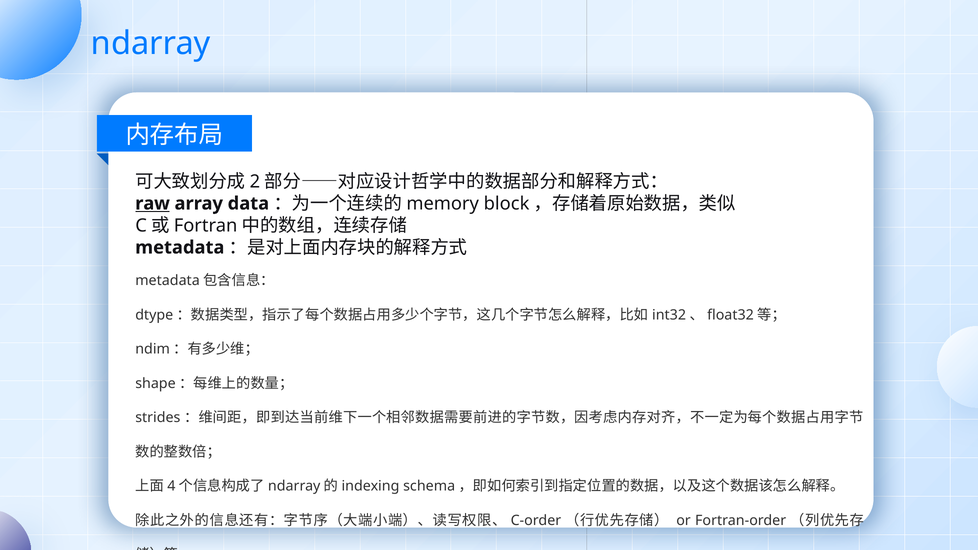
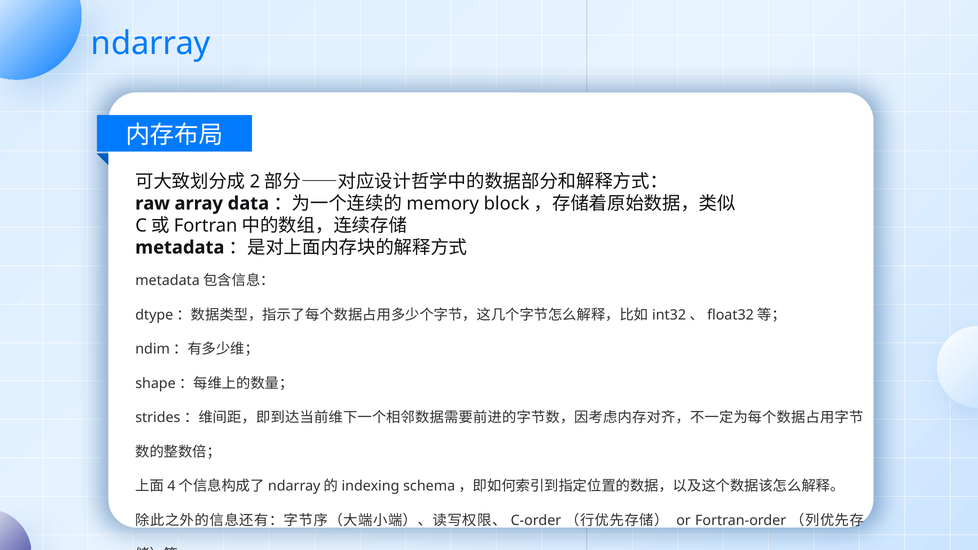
raw underline: present -> none (153, 204)
